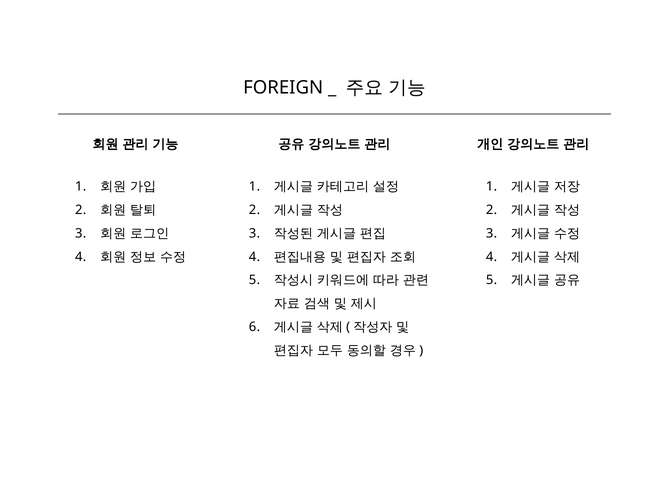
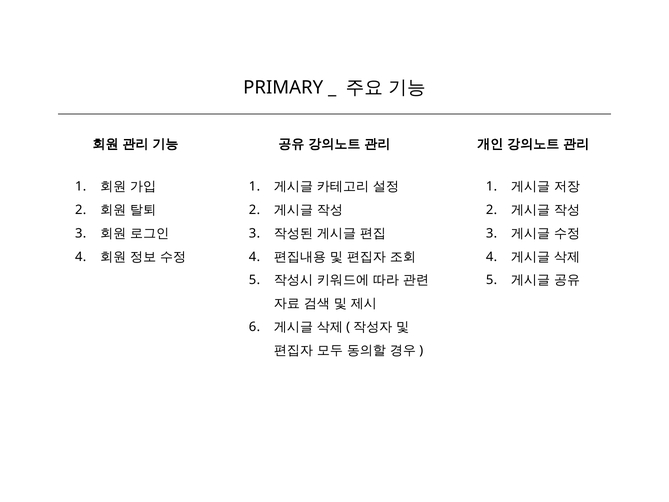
FOREIGN: FOREIGN -> PRIMARY (283, 87)
